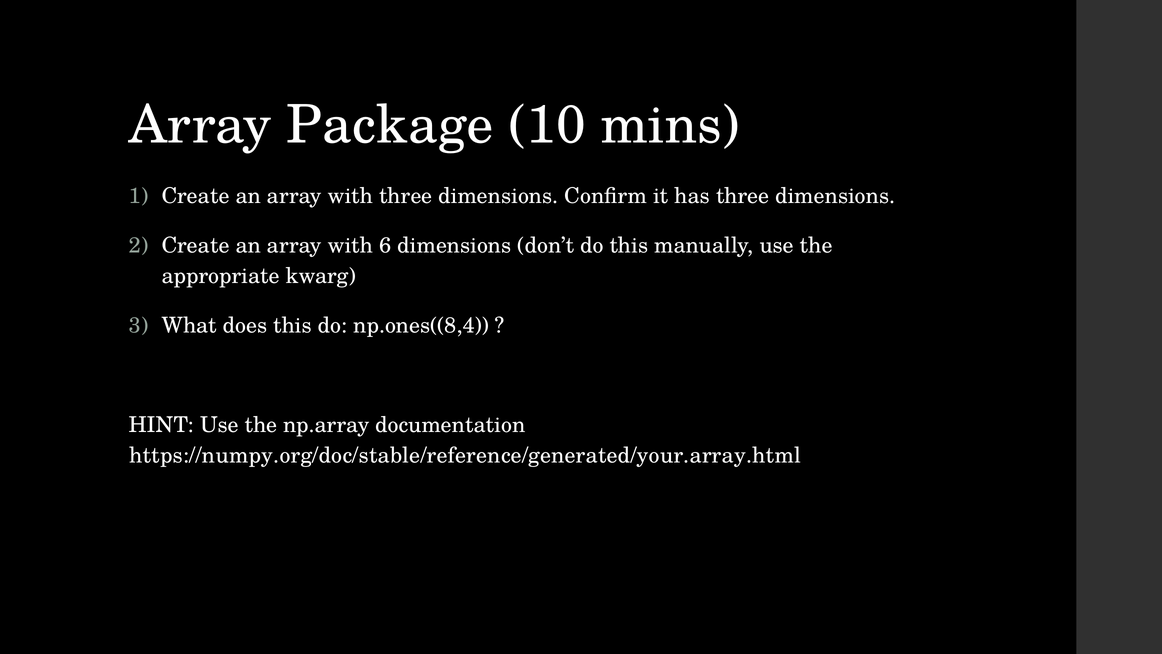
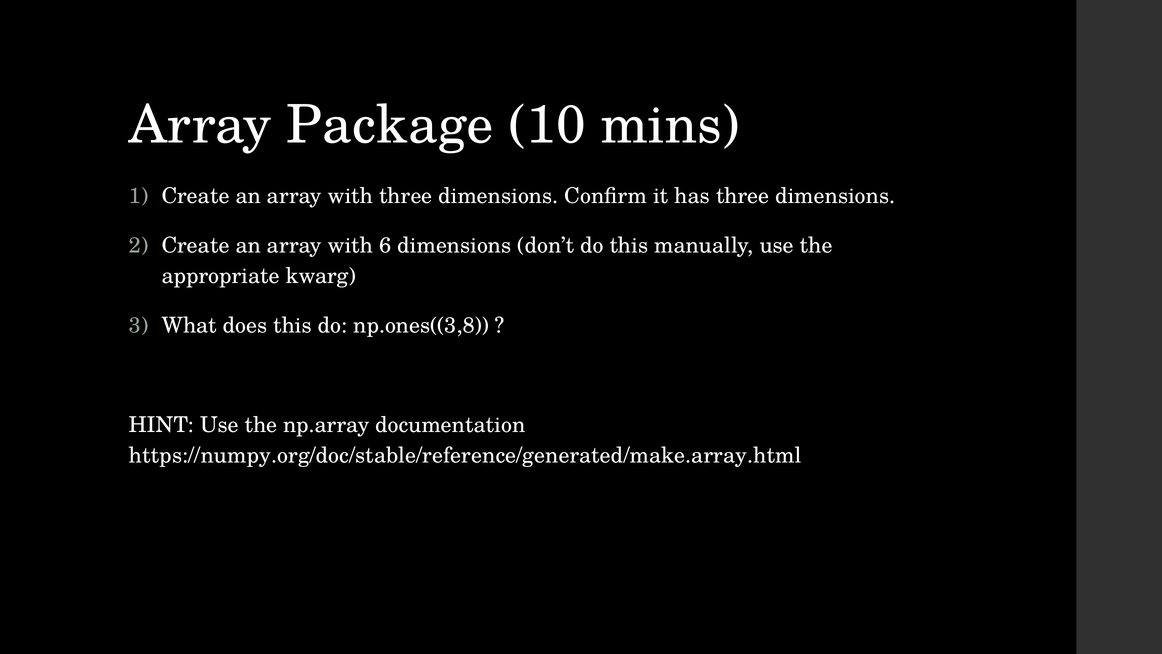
np.ones((8,4: np.ones((8,4 -> np.ones((3,8 (421, 326)
https://numpy.org/doc/stable/reference/generated/your.array.html: https://numpy.org/doc/stable/reference/generated/your.array.html -> https://numpy.org/doc/stable/reference/generated/make.array.html (465, 455)
